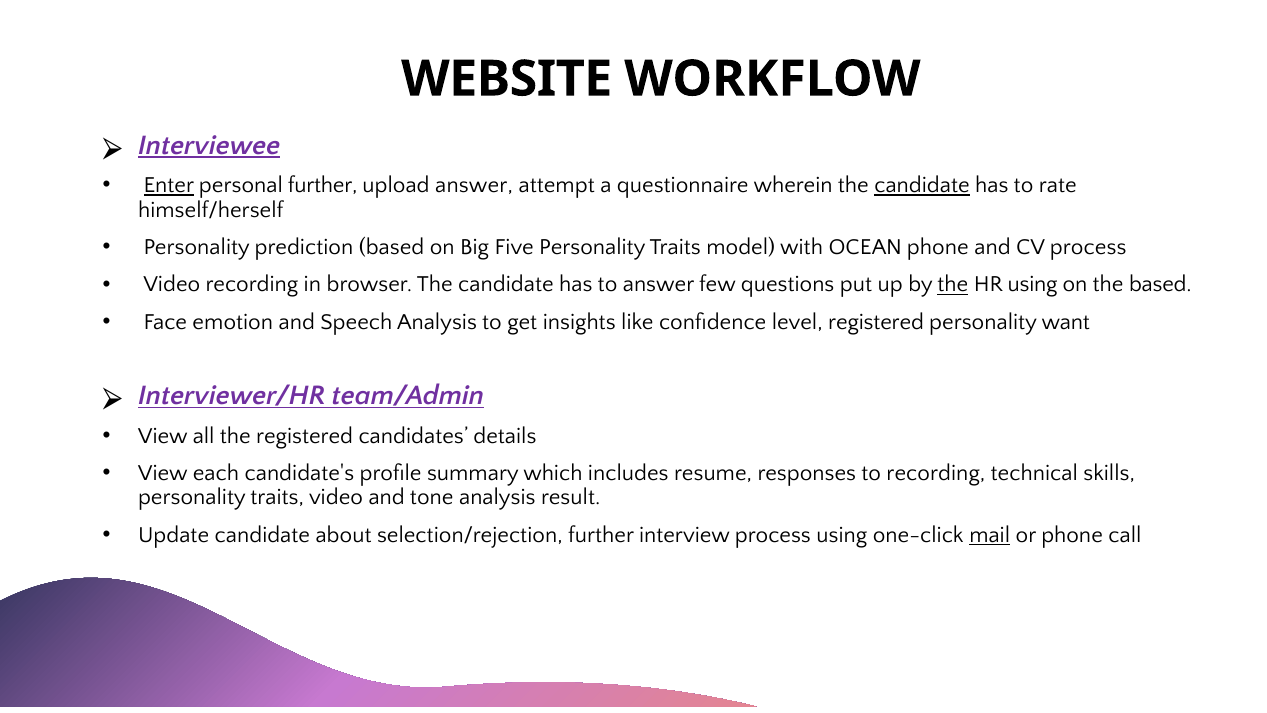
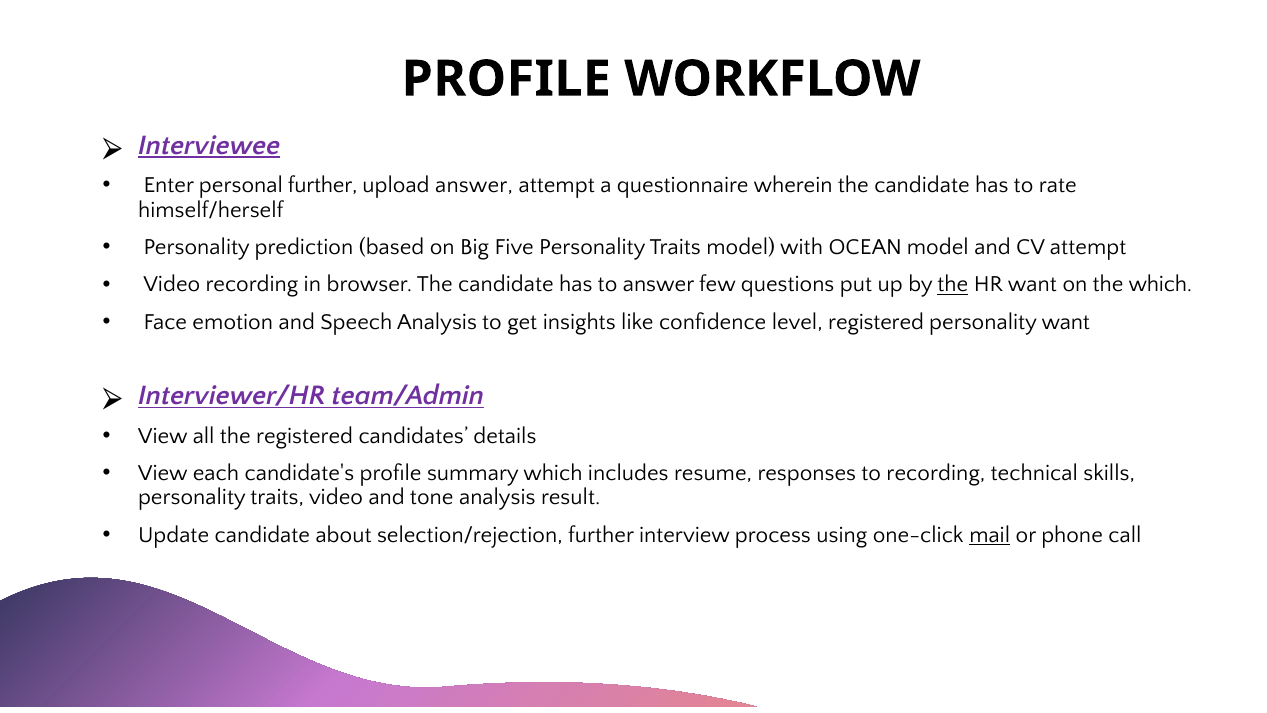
WEBSITE: WEBSITE -> PROFILE (506, 79)
Enter underline: present -> none (169, 185)
candidate underline: present -> none (922, 185)
OCEAN phone: phone -> model (938, 247)
CV process: process -> attempt (1088, 247)
HR using: using -> want (1032, 284)
the based: based -> which (1160, 284)
